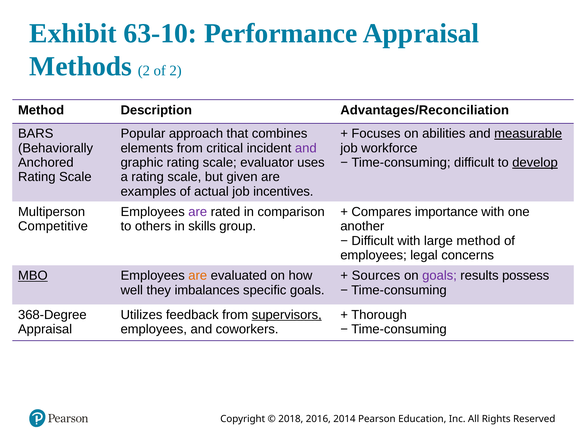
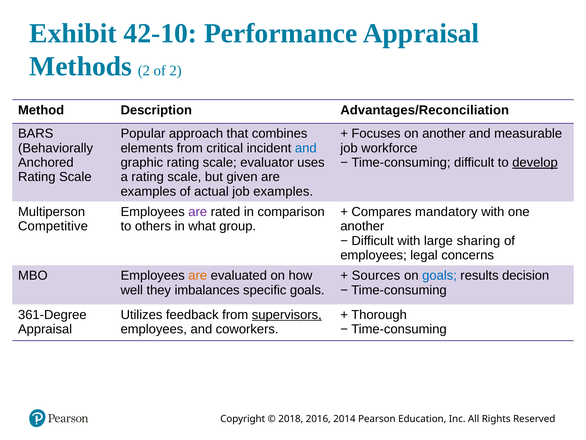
63-10: 63-10 -> 42-10 (160, 33)
on abilities: abilities -> another (444, 133)
measurable underline: present -> none (528, 133)
and colour: purple -> blue (306, 148)
job incentives: incentives -> examples (283, 191)
importance: importance -> mandatory (446, 212)
skills: skills -> what (202, 226)
large method: method -> sharing (478, 241)
MBO underline: present -> none (33, 275)
goals colour: purple -> blue (440, 275)
possess: possess -> decision (526, 275)
368-Degree: 368-Degree -> 361-Degree (52, 314)
